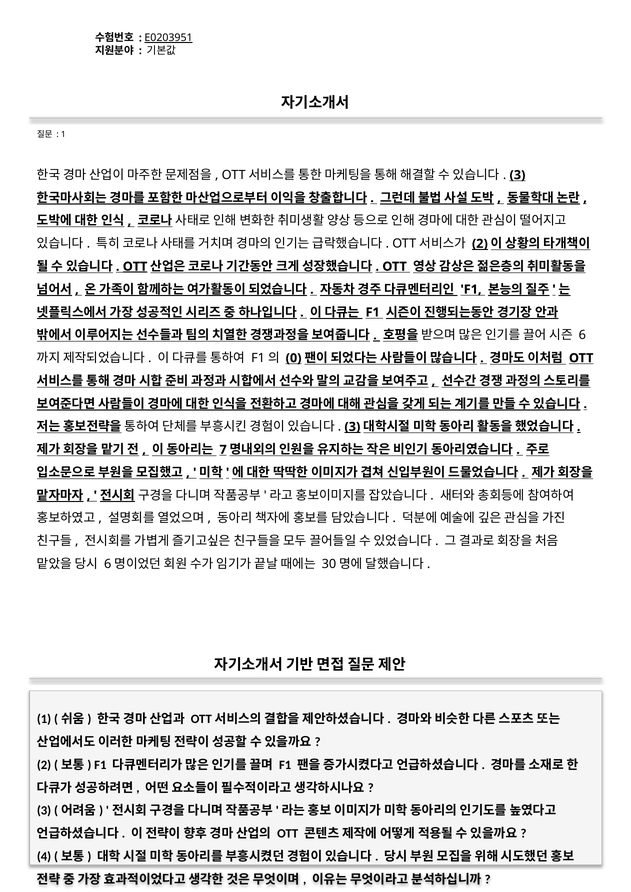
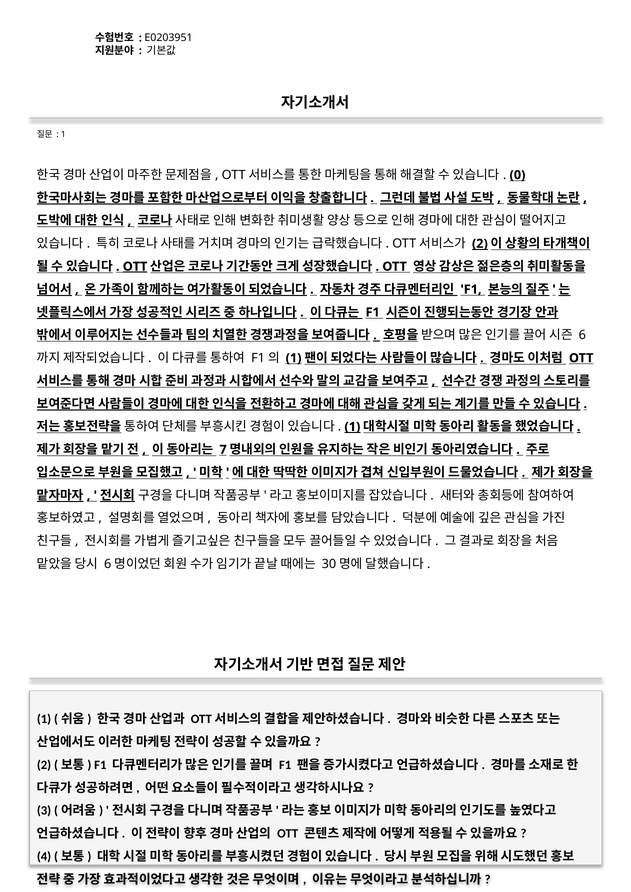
E0203951 underline: present -> none (169, 38)
3: 3 -> 0 (517, 175)
0: 0 -> 1 (294, 358)
3: 3 -> 1 (352, 427)
